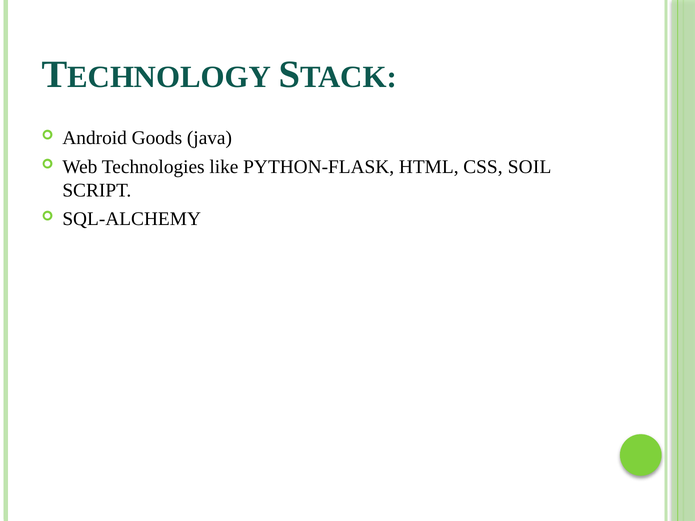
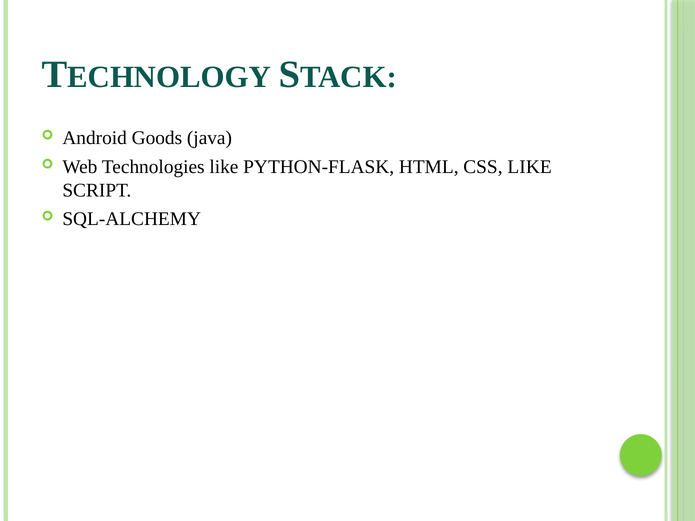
CSS SOIL: SOIL -> LIKE (530, 167)
